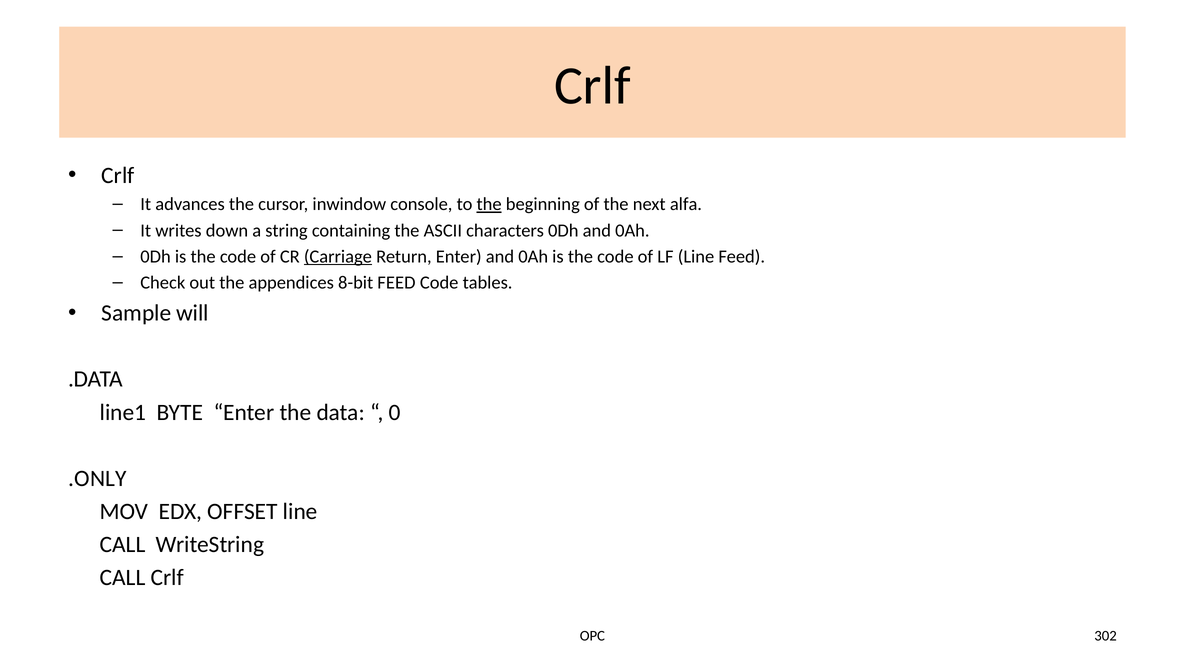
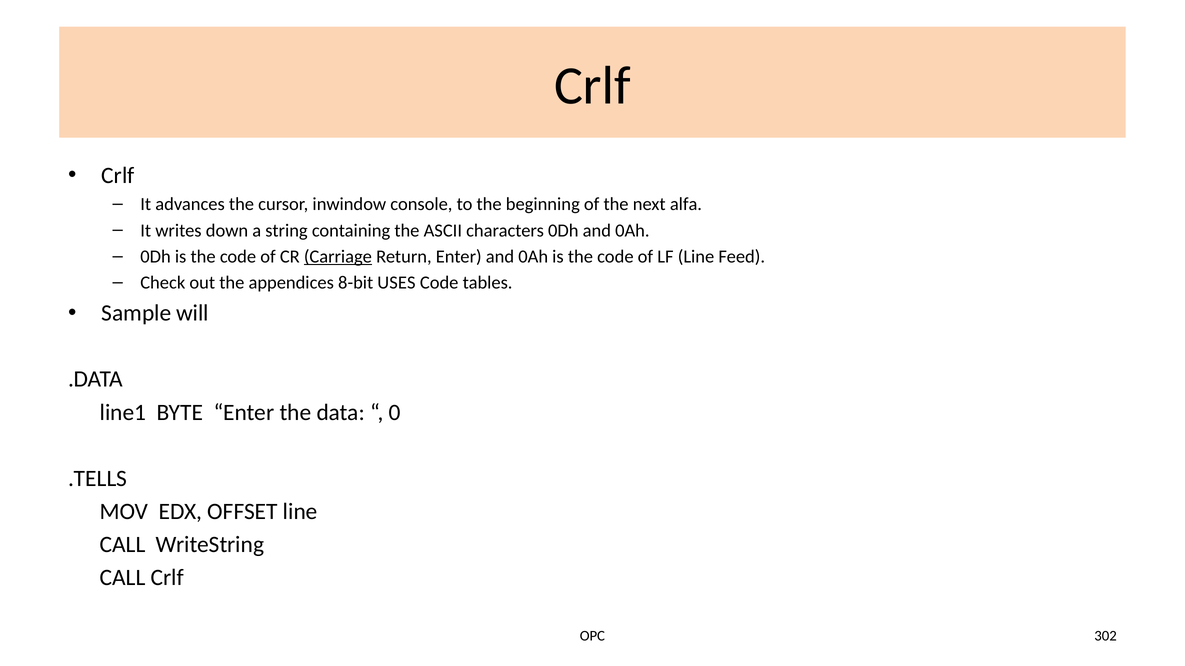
the underline: present -> none (489, 204)
8-bit FEED: FEED -> USES (396, 283)
.ONLY: .ONLY -> .TELLS (98, 479)
